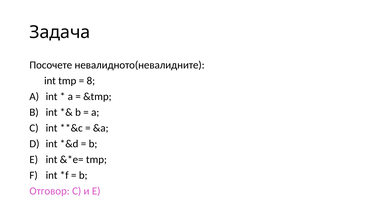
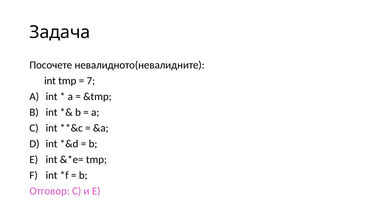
8: 8 -> 7 (91, 81)
